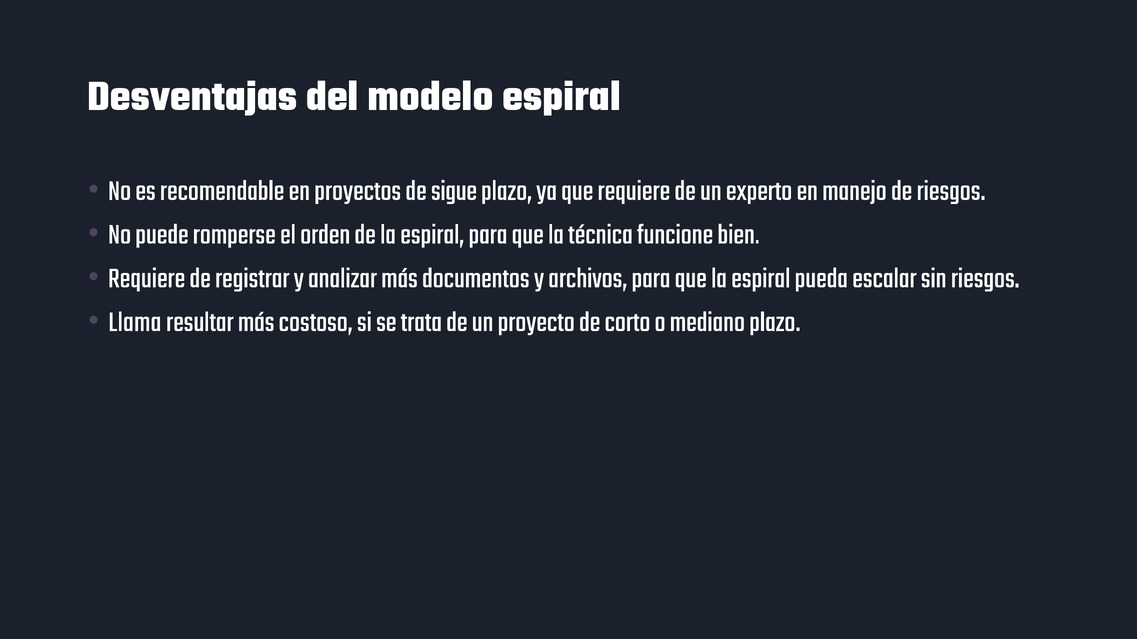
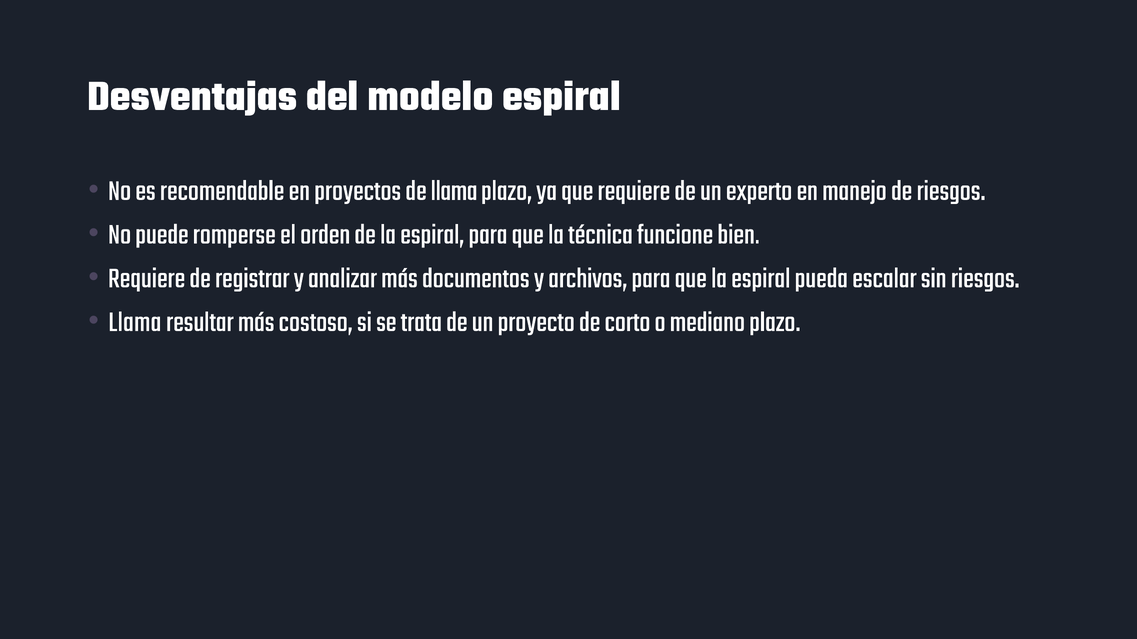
de sigue: sigue -> llama (454, 190)
